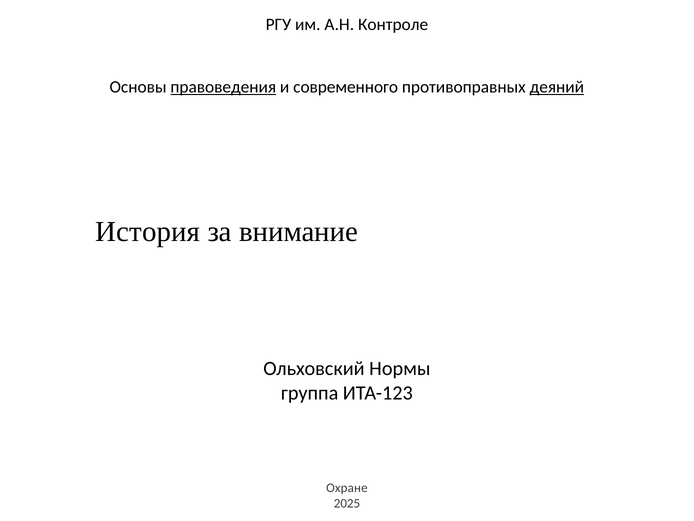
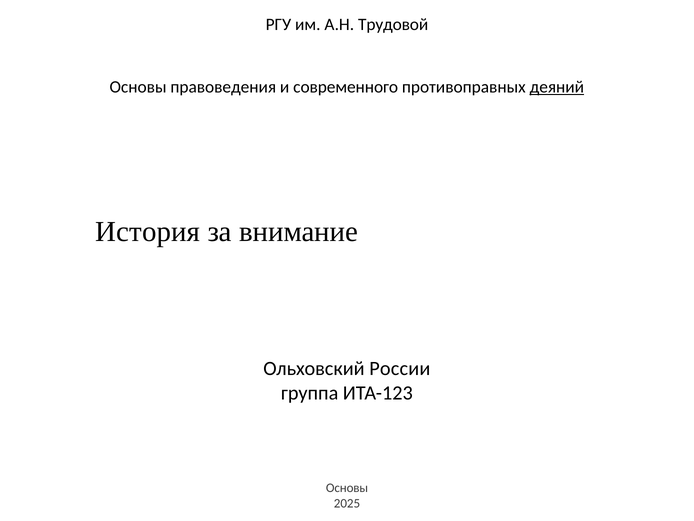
Контроле: Контроле -> Трудовой (393, 25)
правоведения underline: present -> none (223, 87)
Нормы: Нормы -> России (400, 368)
Охране: Охране -> Основы (347, 488)
